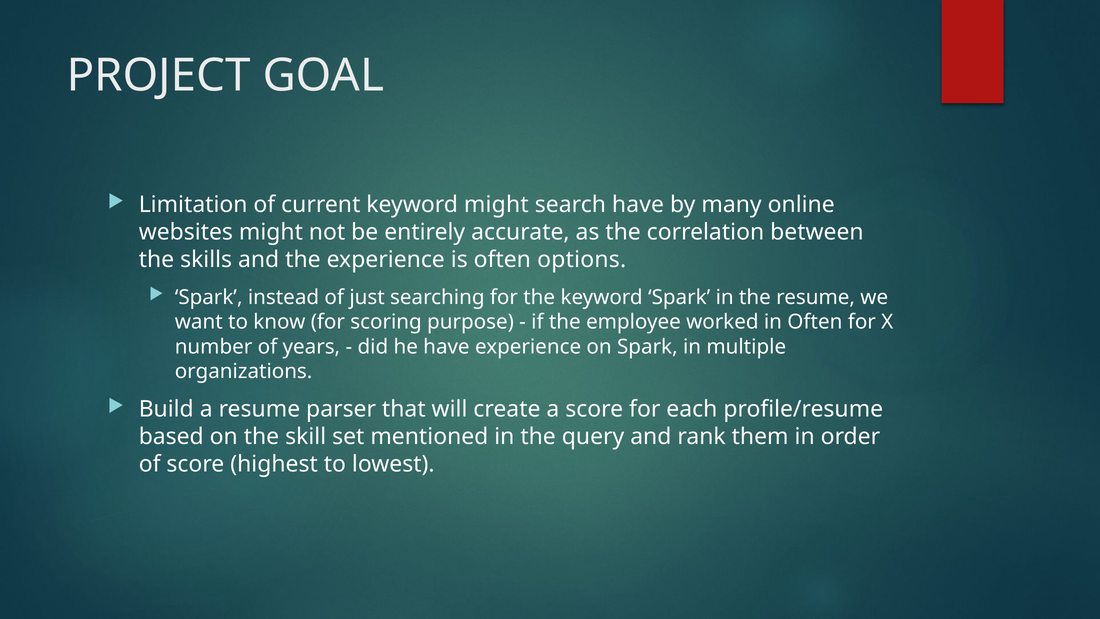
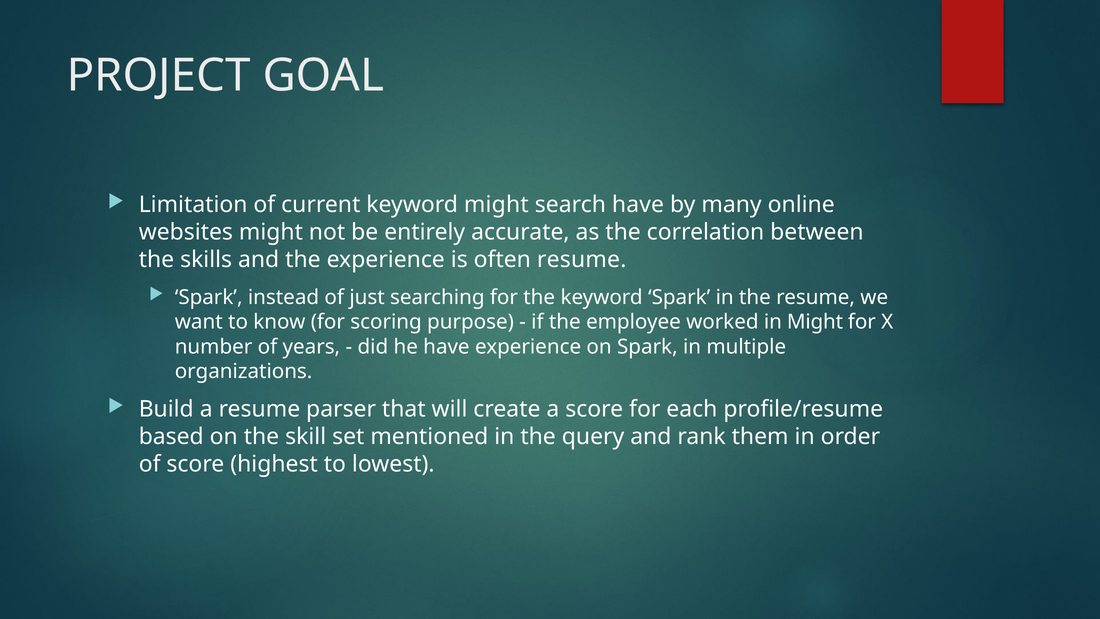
often options: options -> resume (582, 260)
in Often: Often -> Might (815, 322)
